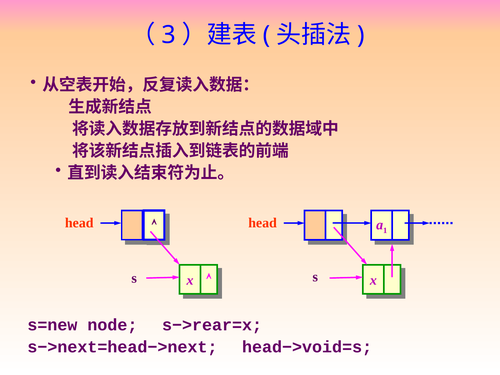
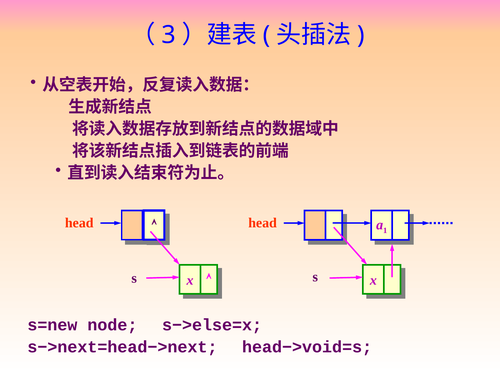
s−>rear=x: s−>rear=x -> s−>else=x (212, 325)
